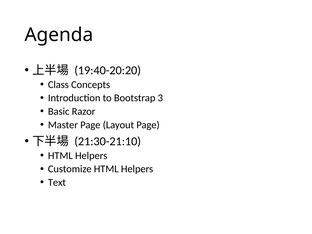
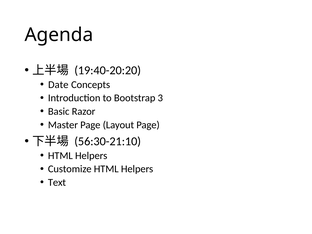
Class: Class -> Date (58, 85)
21:30-21:10: 21:30-21:10 -> 56:30-21:10 (108, 141)
